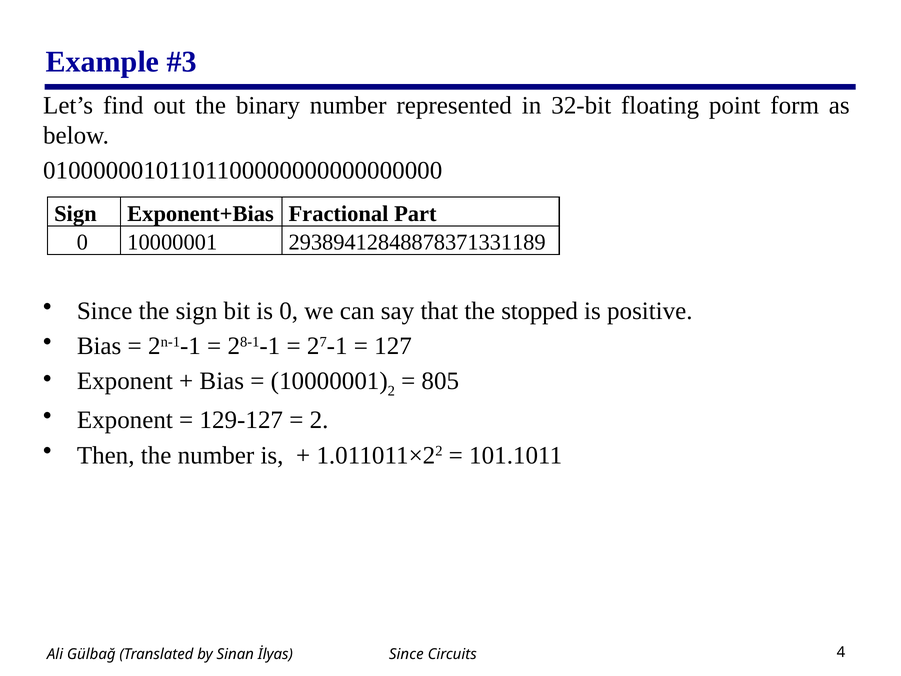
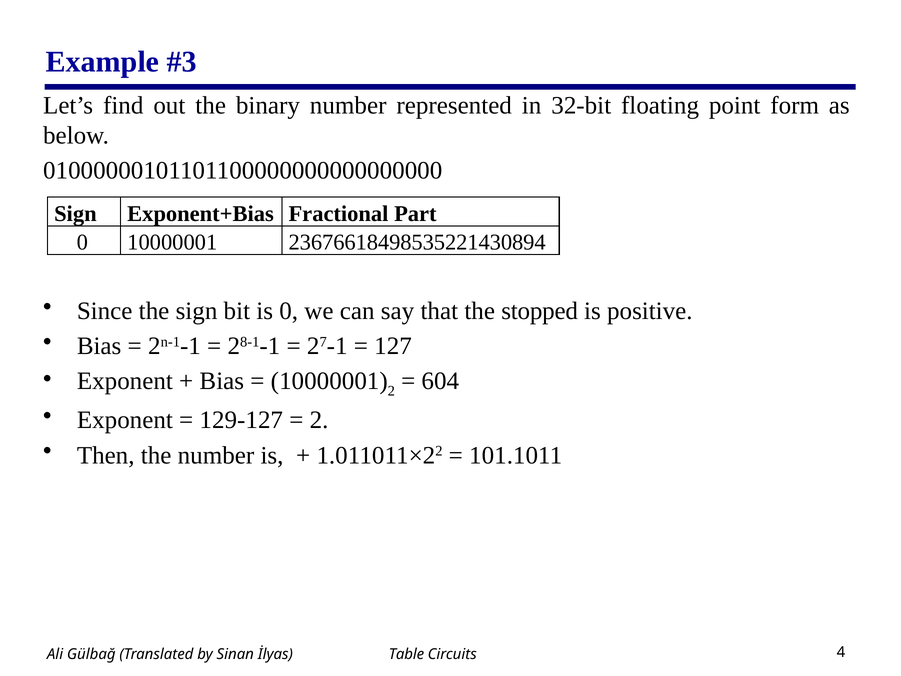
29389412848878371331189: 29389412848878371331189 -> 23676618498535221430894 (417, 242)
805: 805 -> 604 (440, 381)
Since: Since -> Table (406, 654)
